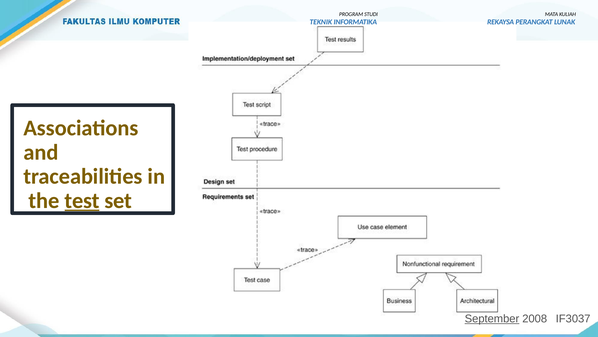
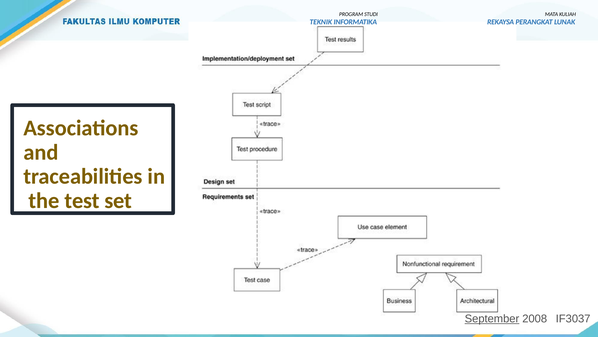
test underline: present -> none (82, 200)
